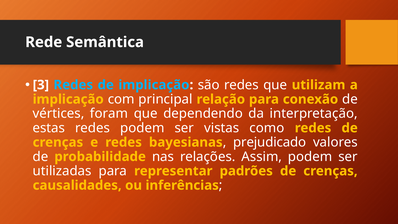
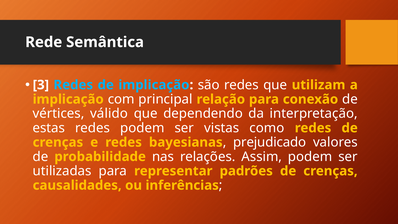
foram: foram -> válido (109, 114)
